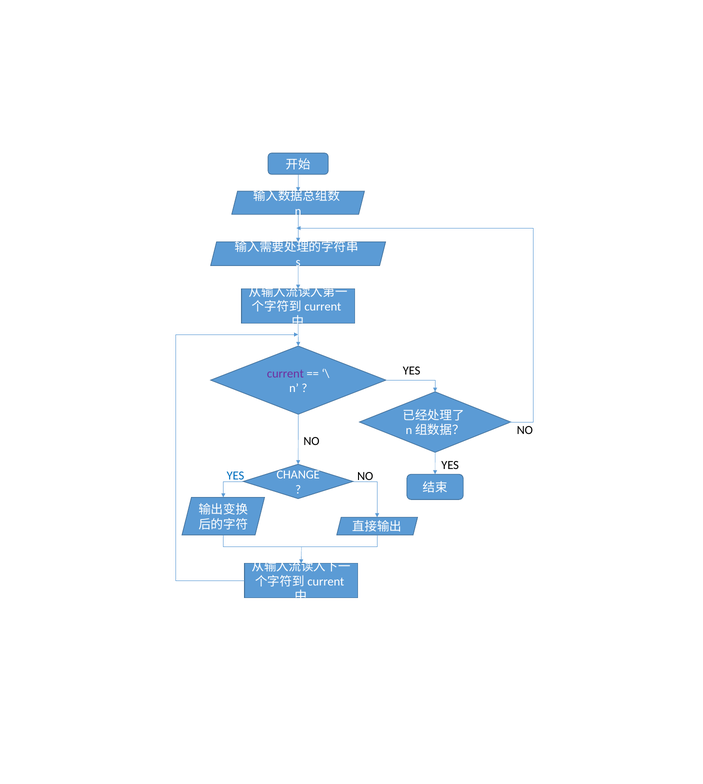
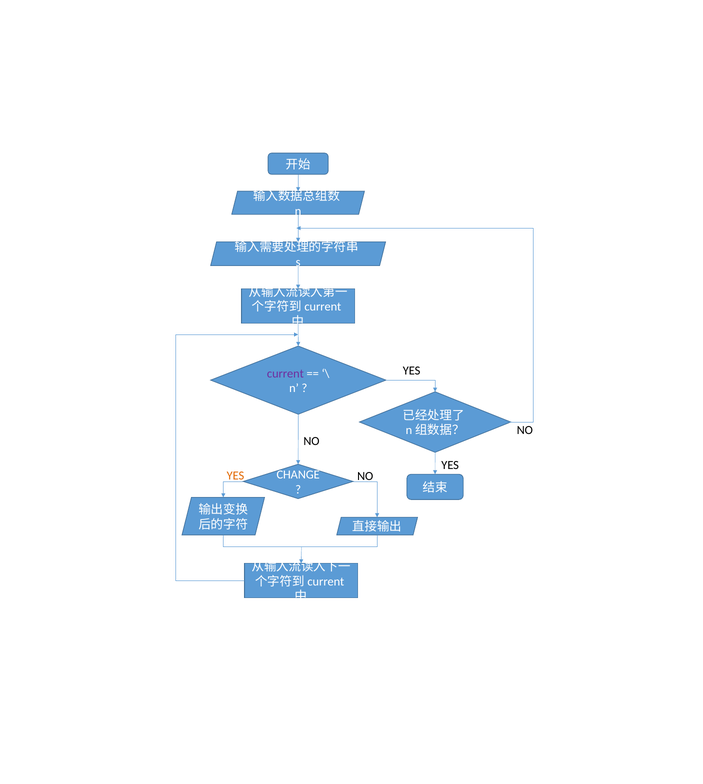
YES colour: blue -> orange (235, 476)
